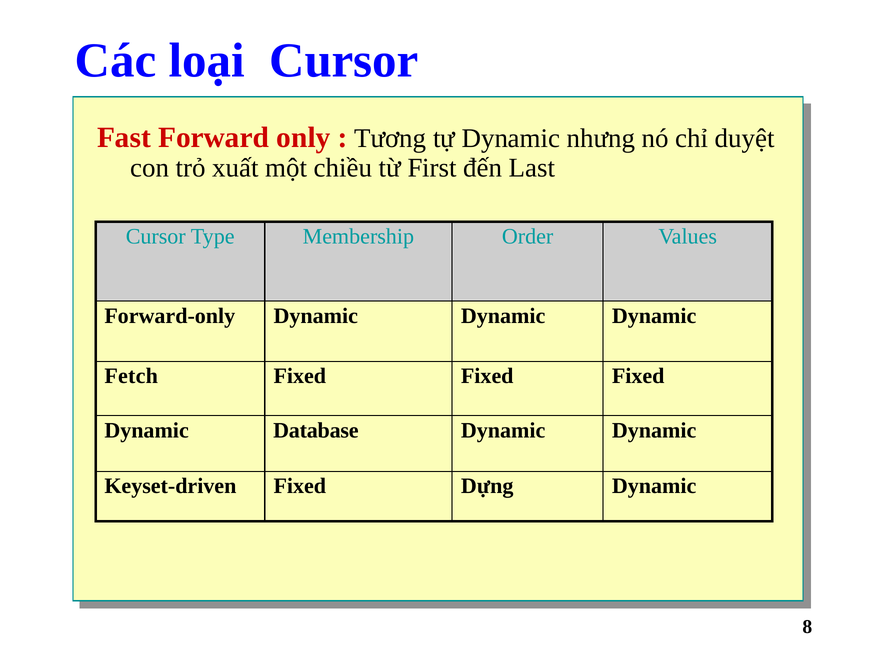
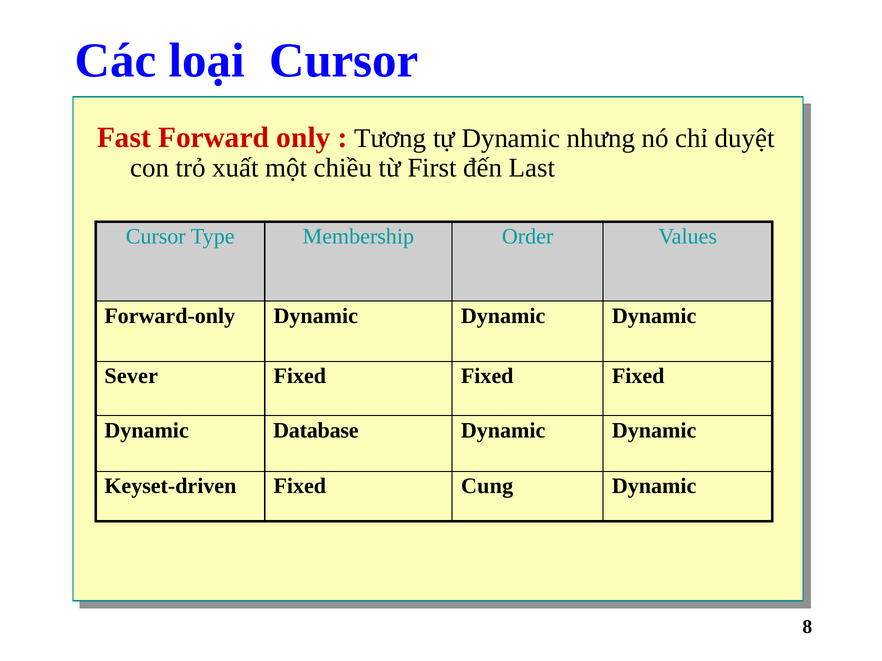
Fetch: Fetch -> Sever (131, 376)
Dựng: Dựng -> Cung (487, 487)
